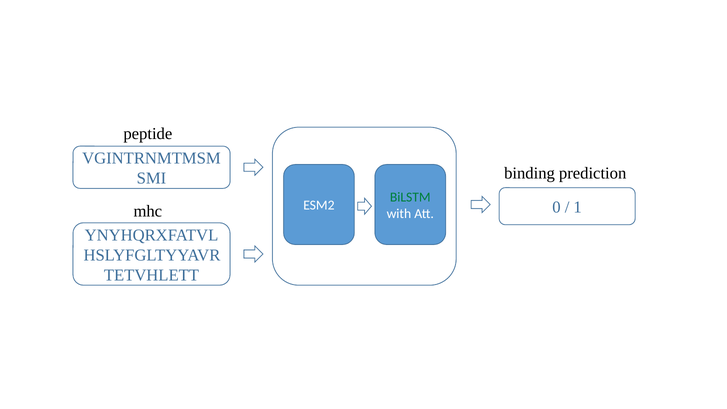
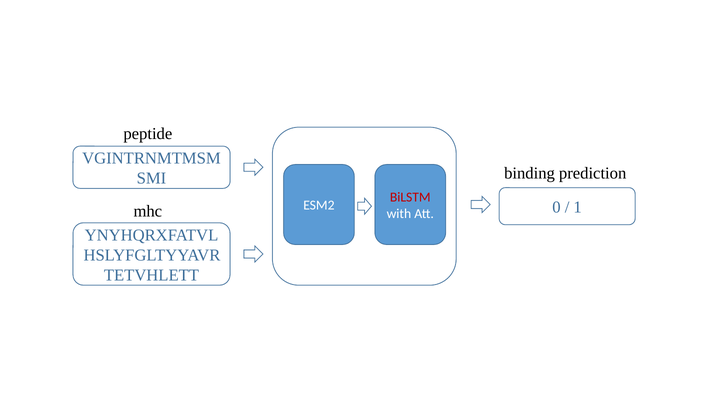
BiLSTM colour: green -> red (410, 197)
